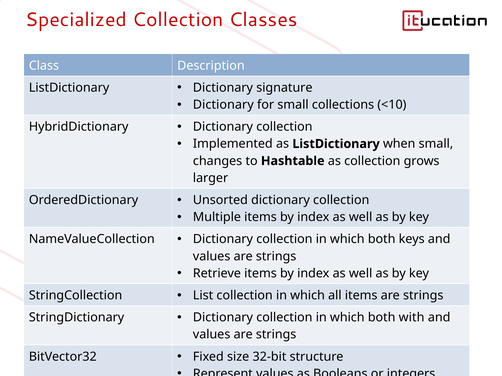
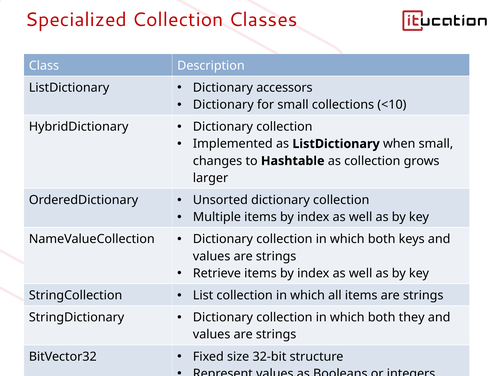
signature: signature -> accessors (284, 88)
with: with -> they (412, 318)
